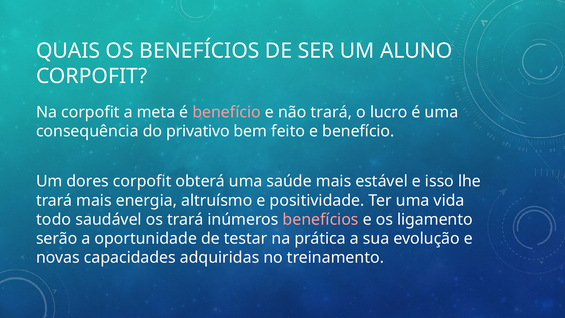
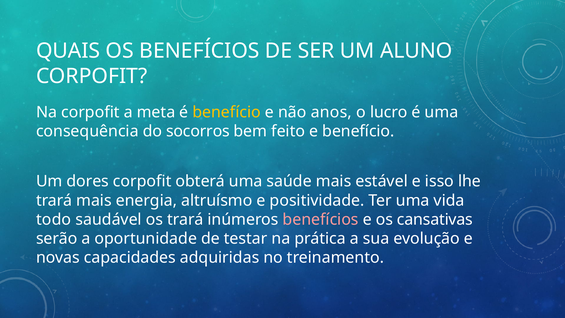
benefício colour: pink -> yellow (227, 112)
não trará: trará -> anos (331, 112)
privativo: privativo -> socorros (198, 131)
ligamento: ligamento -> cansativas (435, 219)
